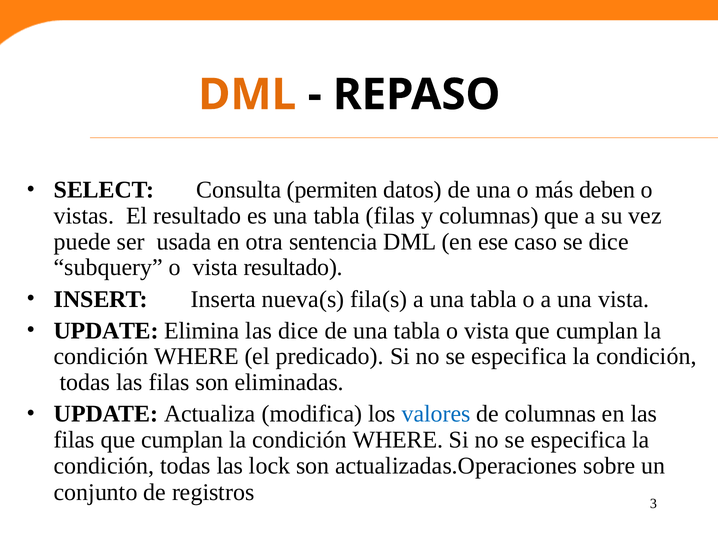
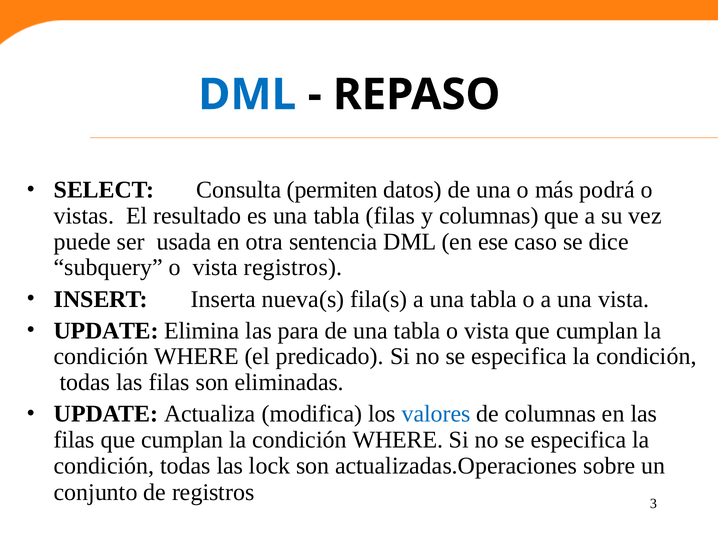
DML colour: orange -> blue (247, 95)
deben: deben -> podrá (607, 190)
vista resultado: resultado -> registros (293, 267)
las dice: dice -> para (298, 330)
